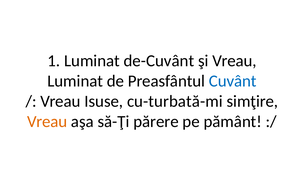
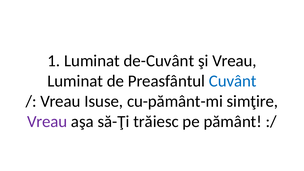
cu-turbată-mi: cu-turbată-mi -> cu-pământ-mi (175, 101)
Vreau colour: orange -> purple (47, 122)
părere: părere -> trăiesc (156, 122)
